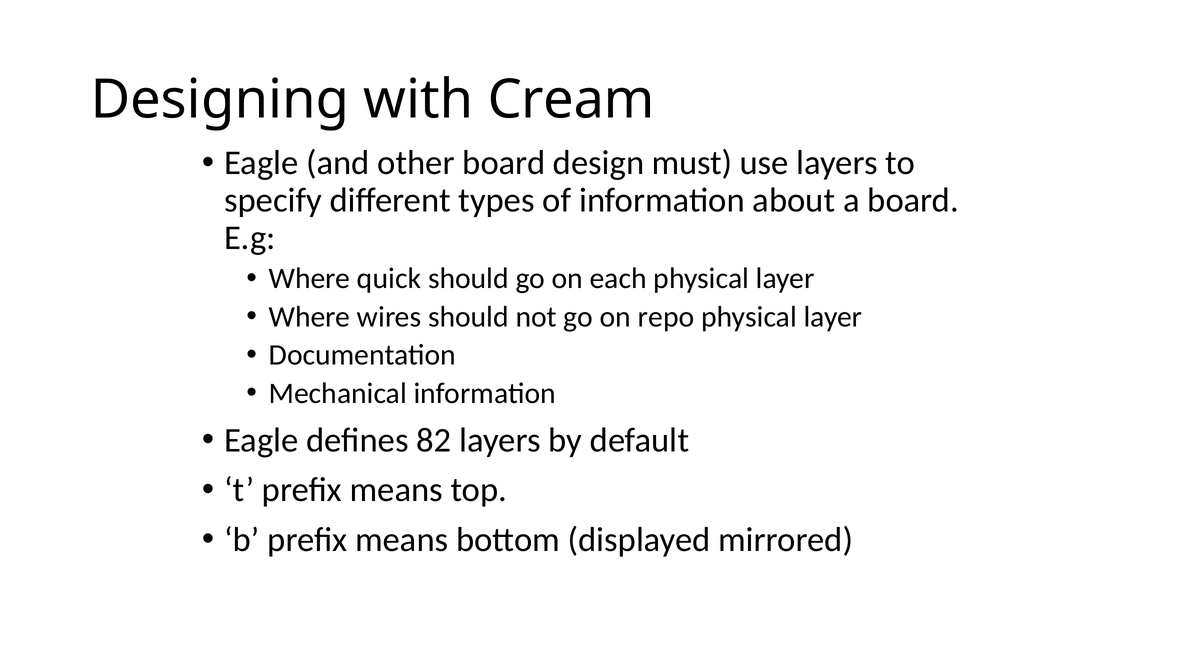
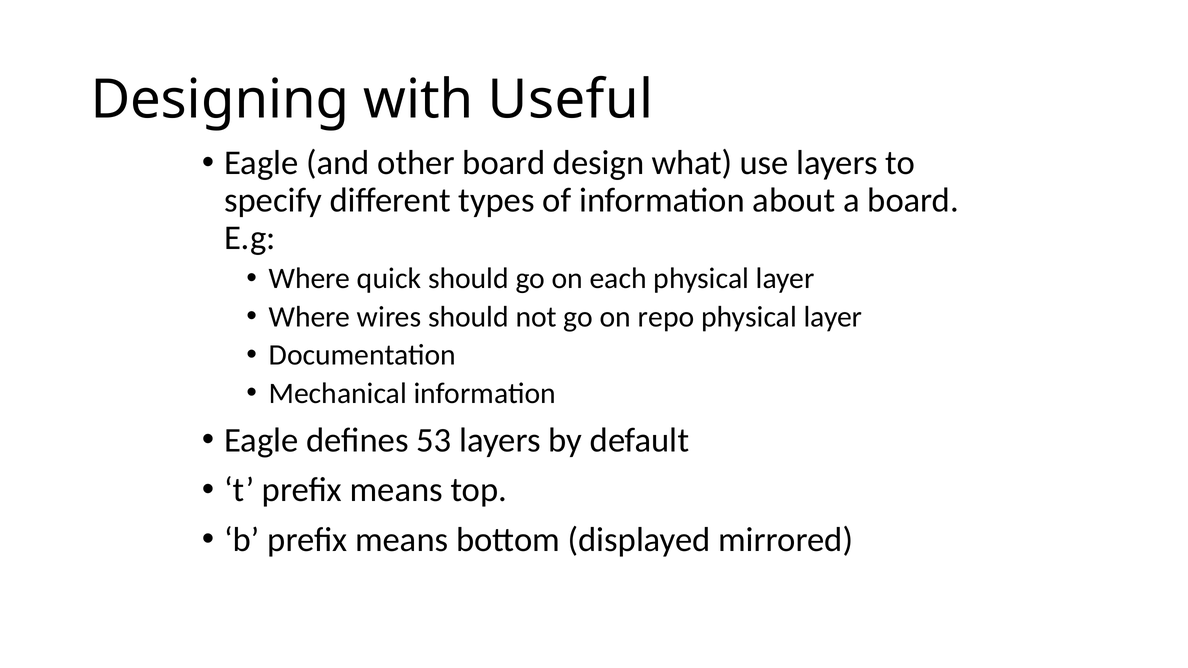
Cream: Cream -> Useful (571, 100)
must: must -> what (692, 163)
82: 82 -> 53 (434, 440)
